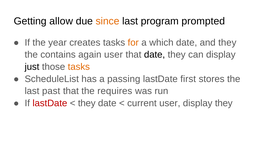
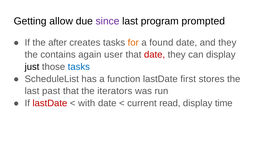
since colour: orange -> purple (107, 21)
year: year -> after (58, 43)
which: which -> found (161, 43)
date colour: black -> red (155, 55)
tasks colour: orange -> blue (79, 67)
passing: passing -> function (124, 79)
requires: requires -> iterators (115, 91)
they: they -> with (87, 103)
current user: user -> read (170, 103)
display they: they -> time (224, 103)
